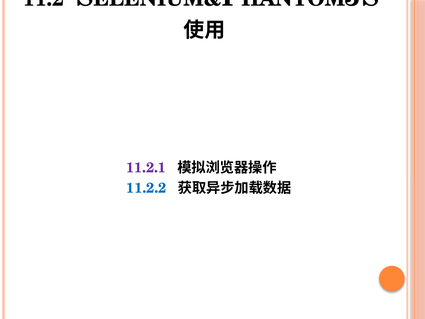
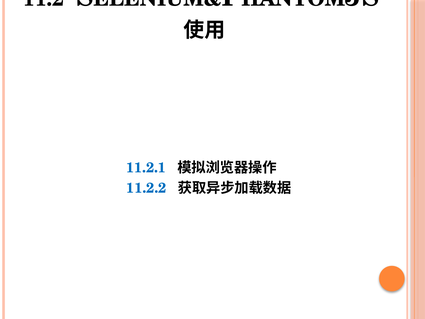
11.2.1 colour: purple -> blue (146, 168)
